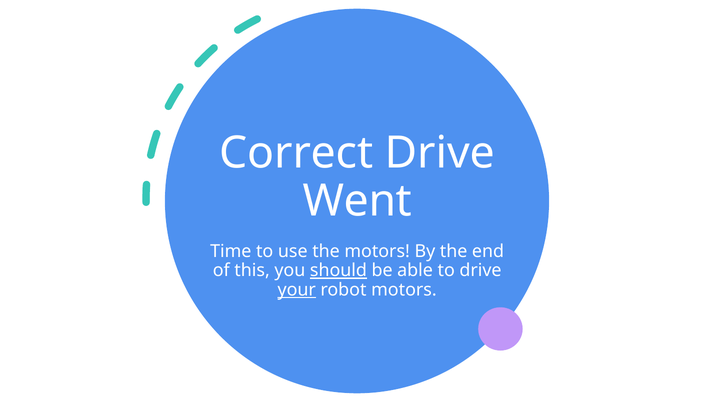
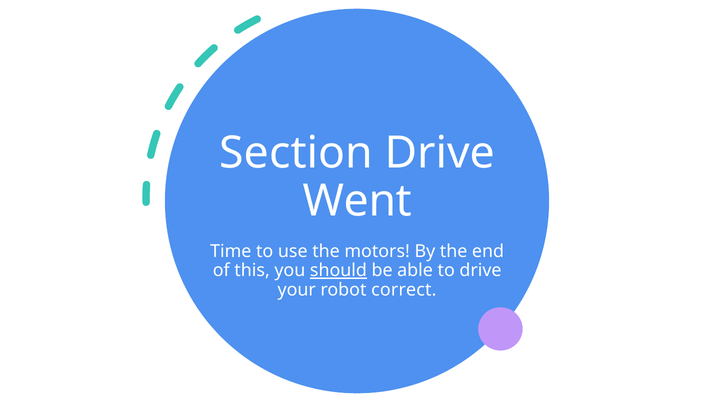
Correct: Correct -> Section (296, 153)
your underline: present -> none (297, 290)
robot motors: motors -> correct (404, 290)
